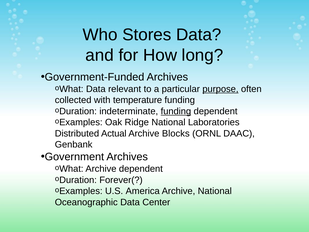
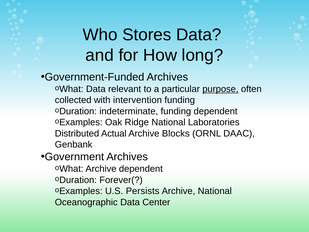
temperature: temperature -> intervention (137, 100)
funding underline: present -> none (176, 111)
America: America -> Persists (143, 191)
